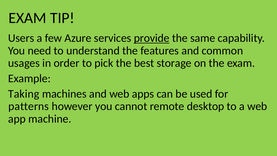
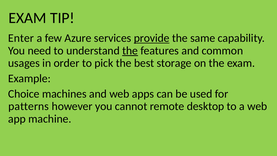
Users: Users -> Enter (21, 38)
the underline: none -> present (130, 51)
Taking: Taking -> Choice (24, 94)
